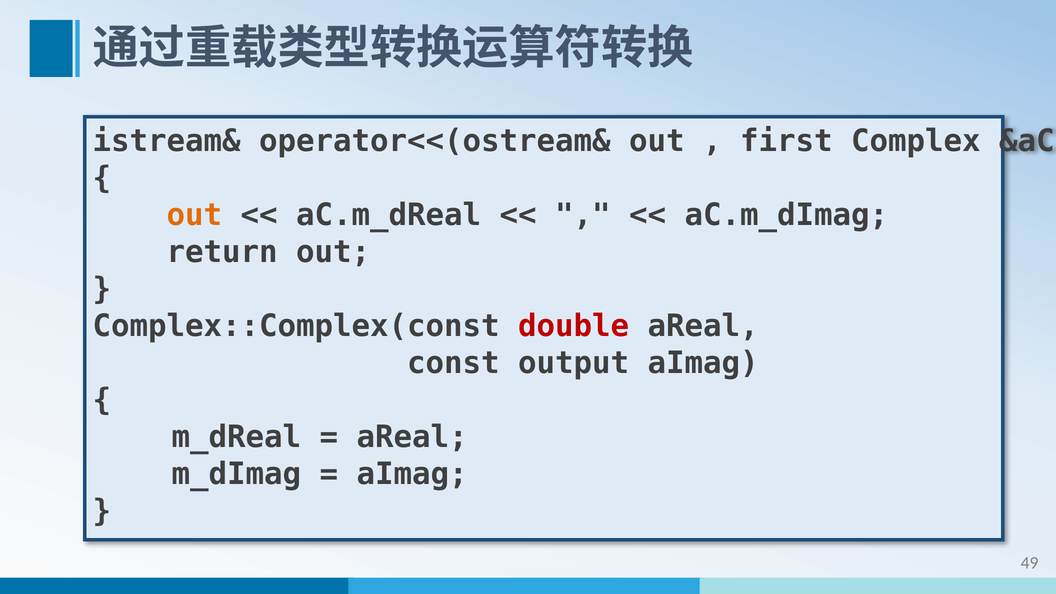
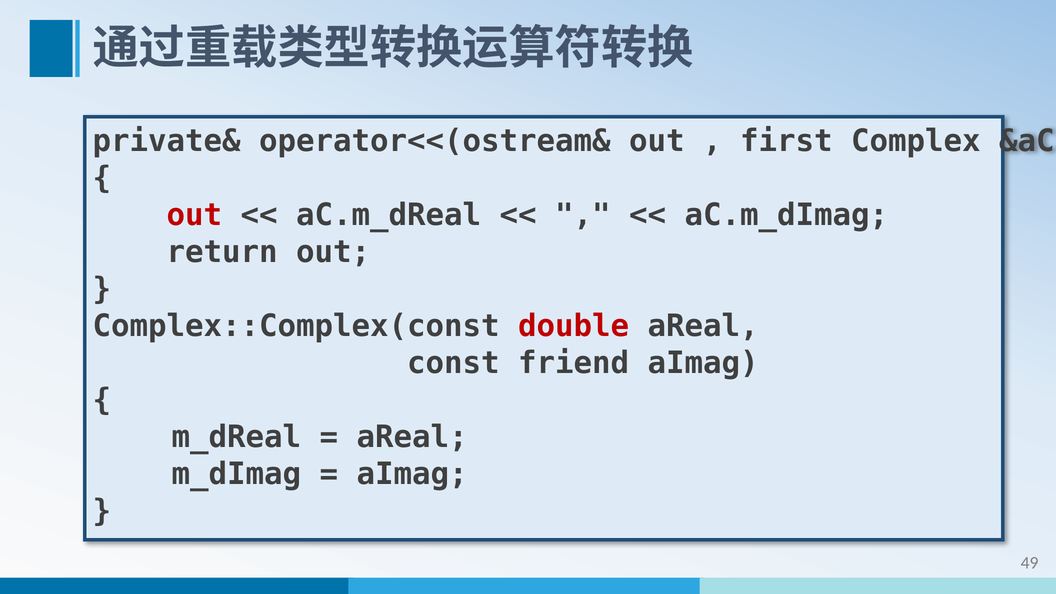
istream&: istream& -> private& (167, 141)
out colour: orange -> red (194, 215)
output: output -> friend (574, 363)
